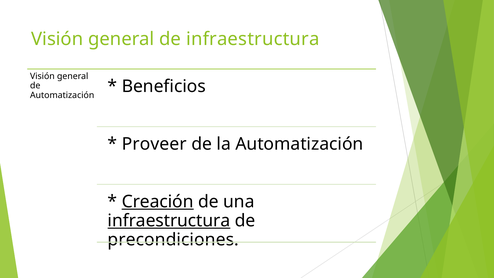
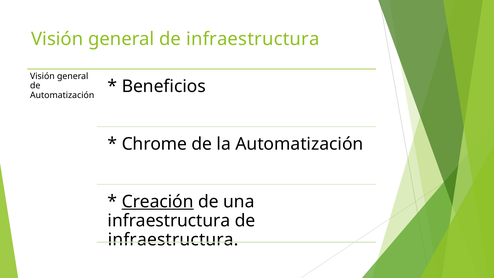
Proveer: Proveer -> Chrome (154, 144)
infraestructura underline: present -> none (169, 221)
precondiciones: precondiciones -> infraestructura (173, 239)
